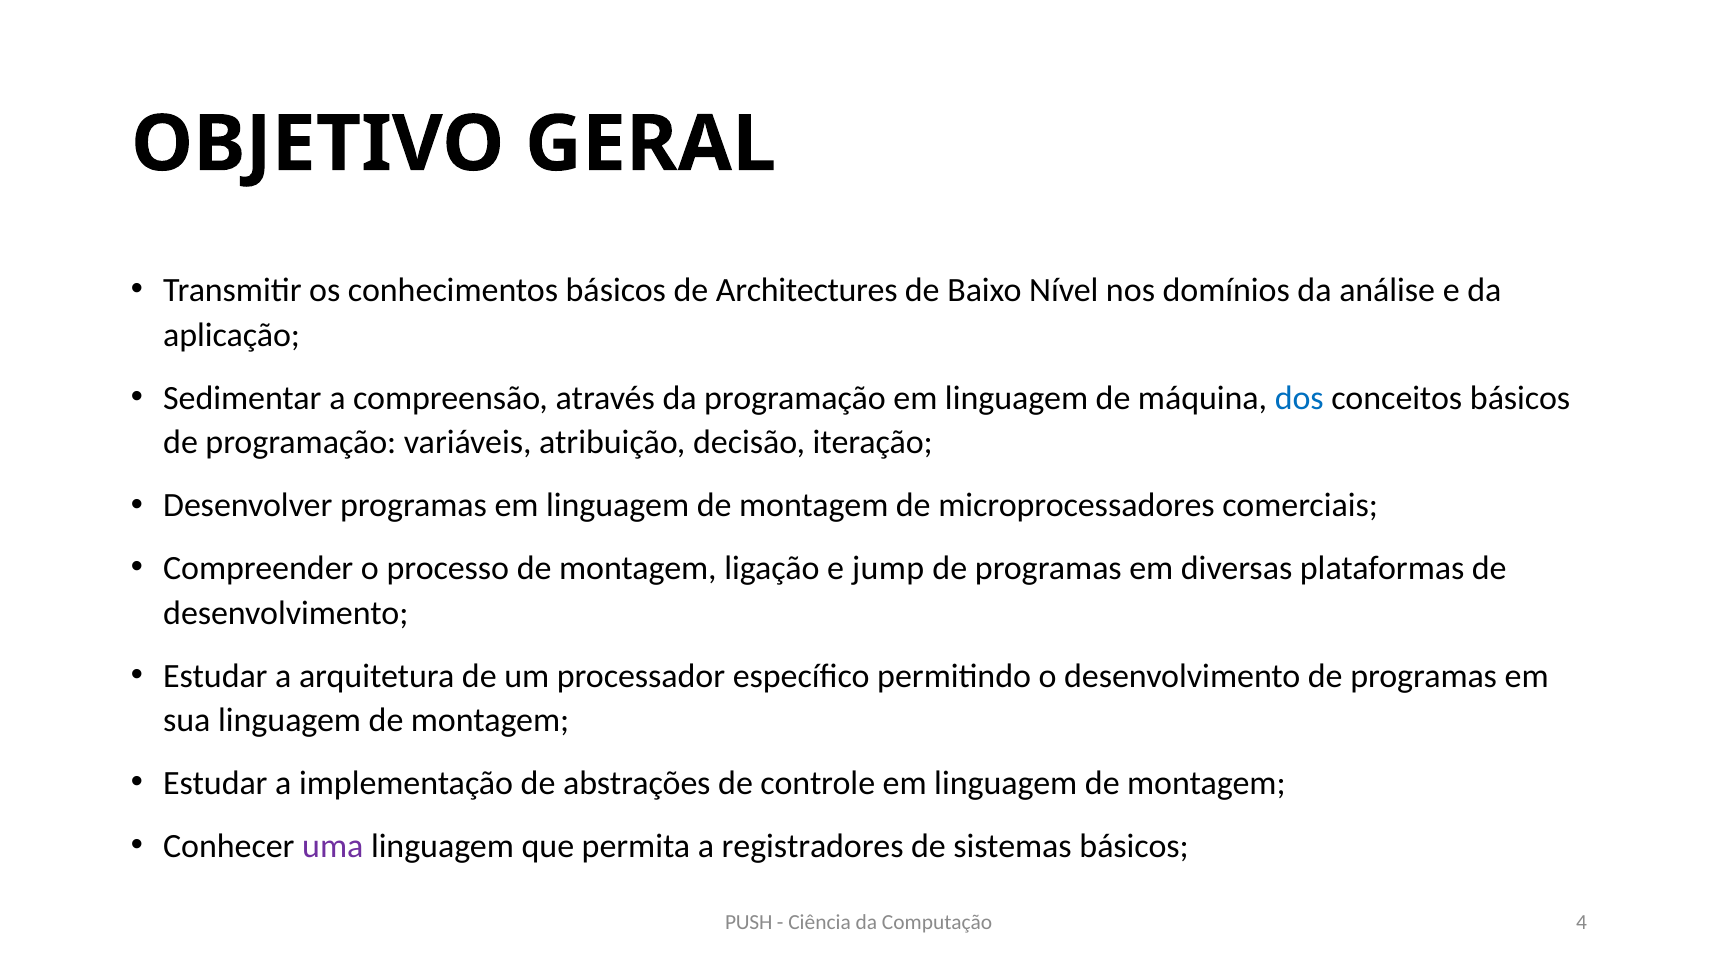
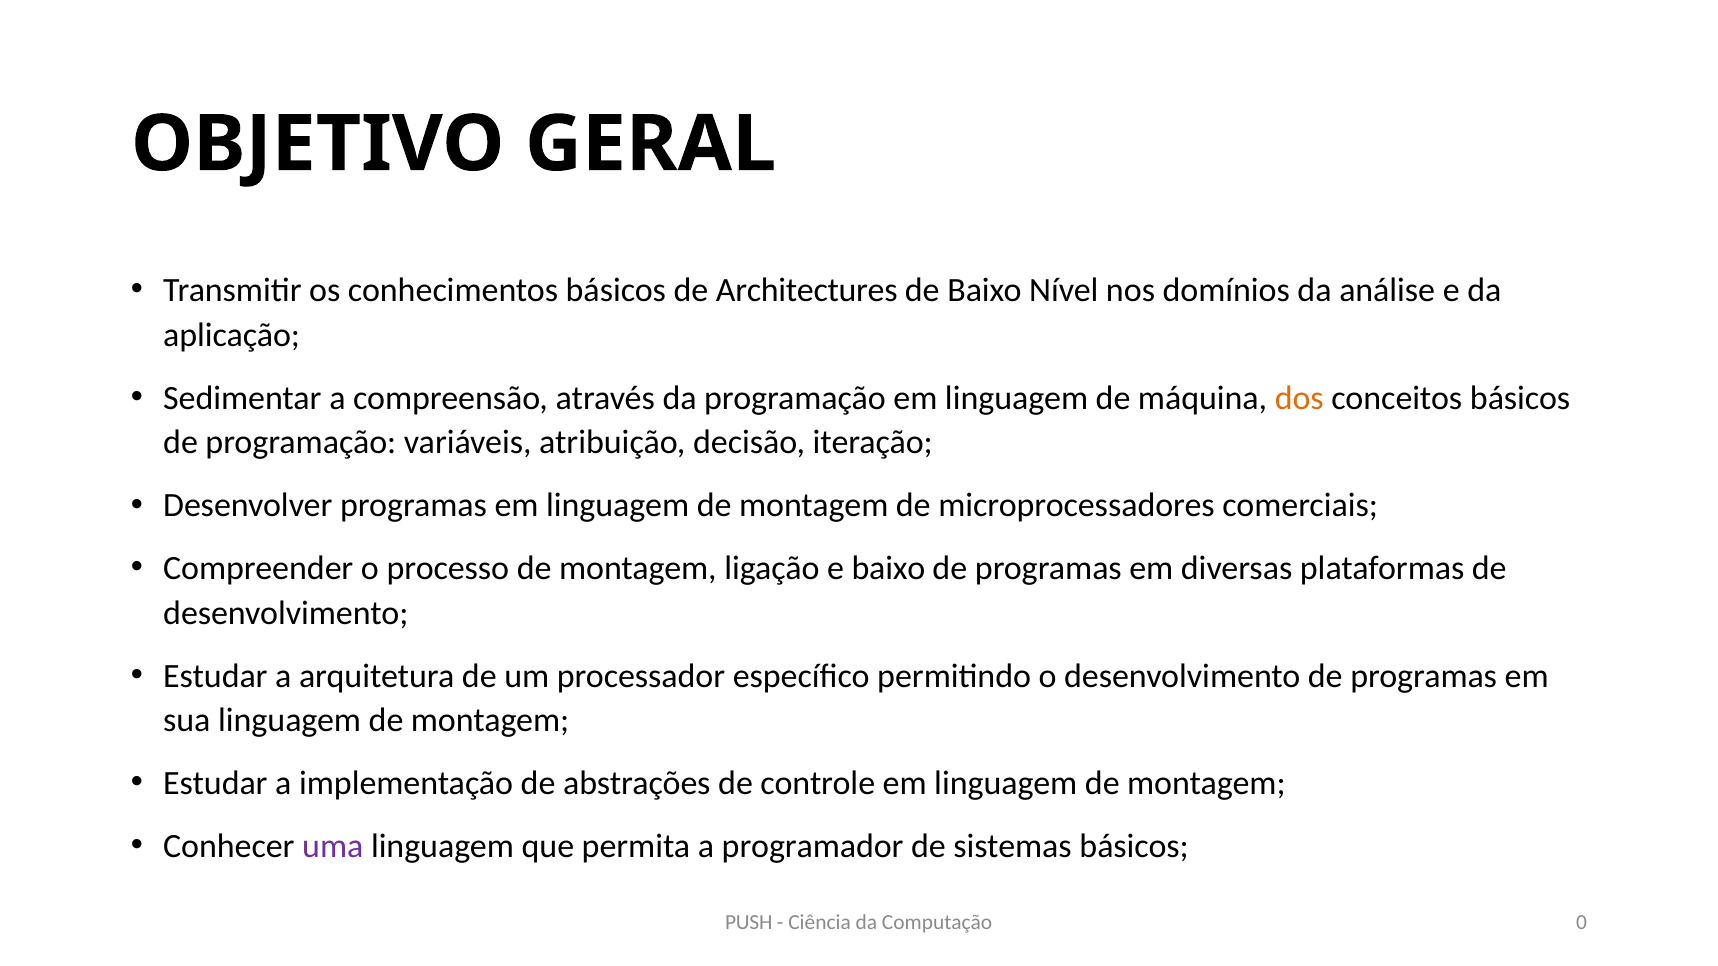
dos colour: blue -> orange (1299, 398)
e jump: jump -> baixo (888, 568)
registradores: registradores -> programador (813, 846)
4: 4 -> 0 (1582, 923)
